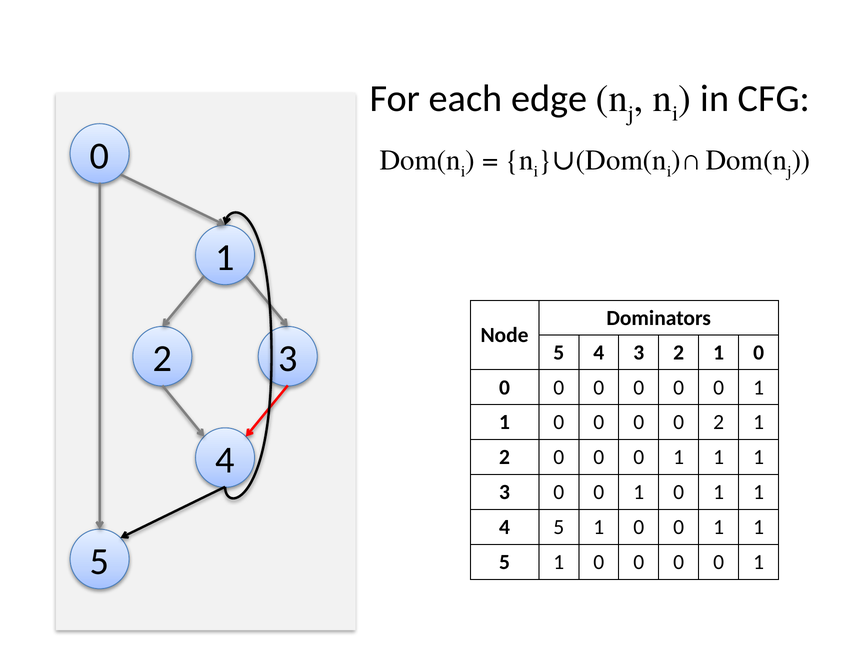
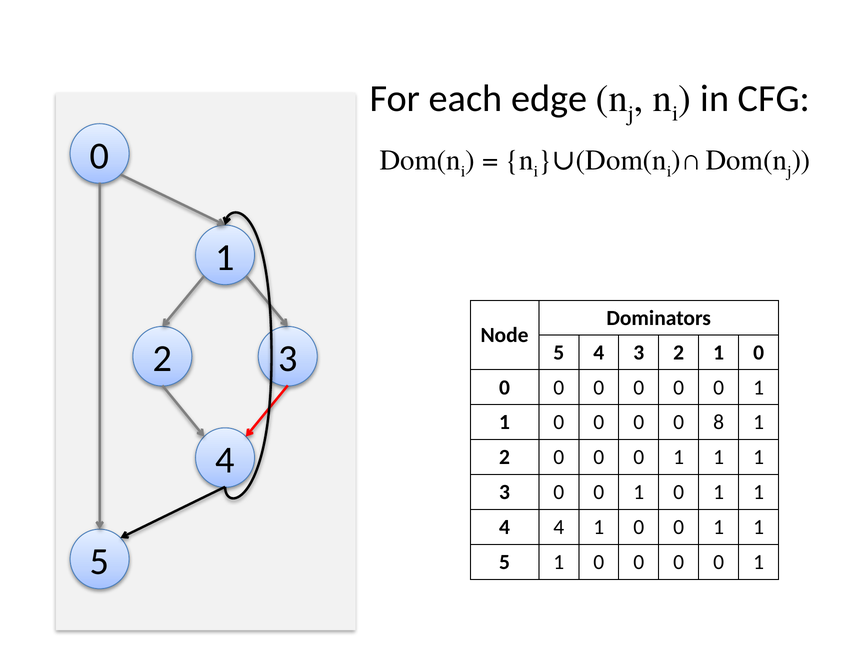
0 2: 2 -> 8 (719, 422)
4 5: 5 -> 4 (559, 527)
